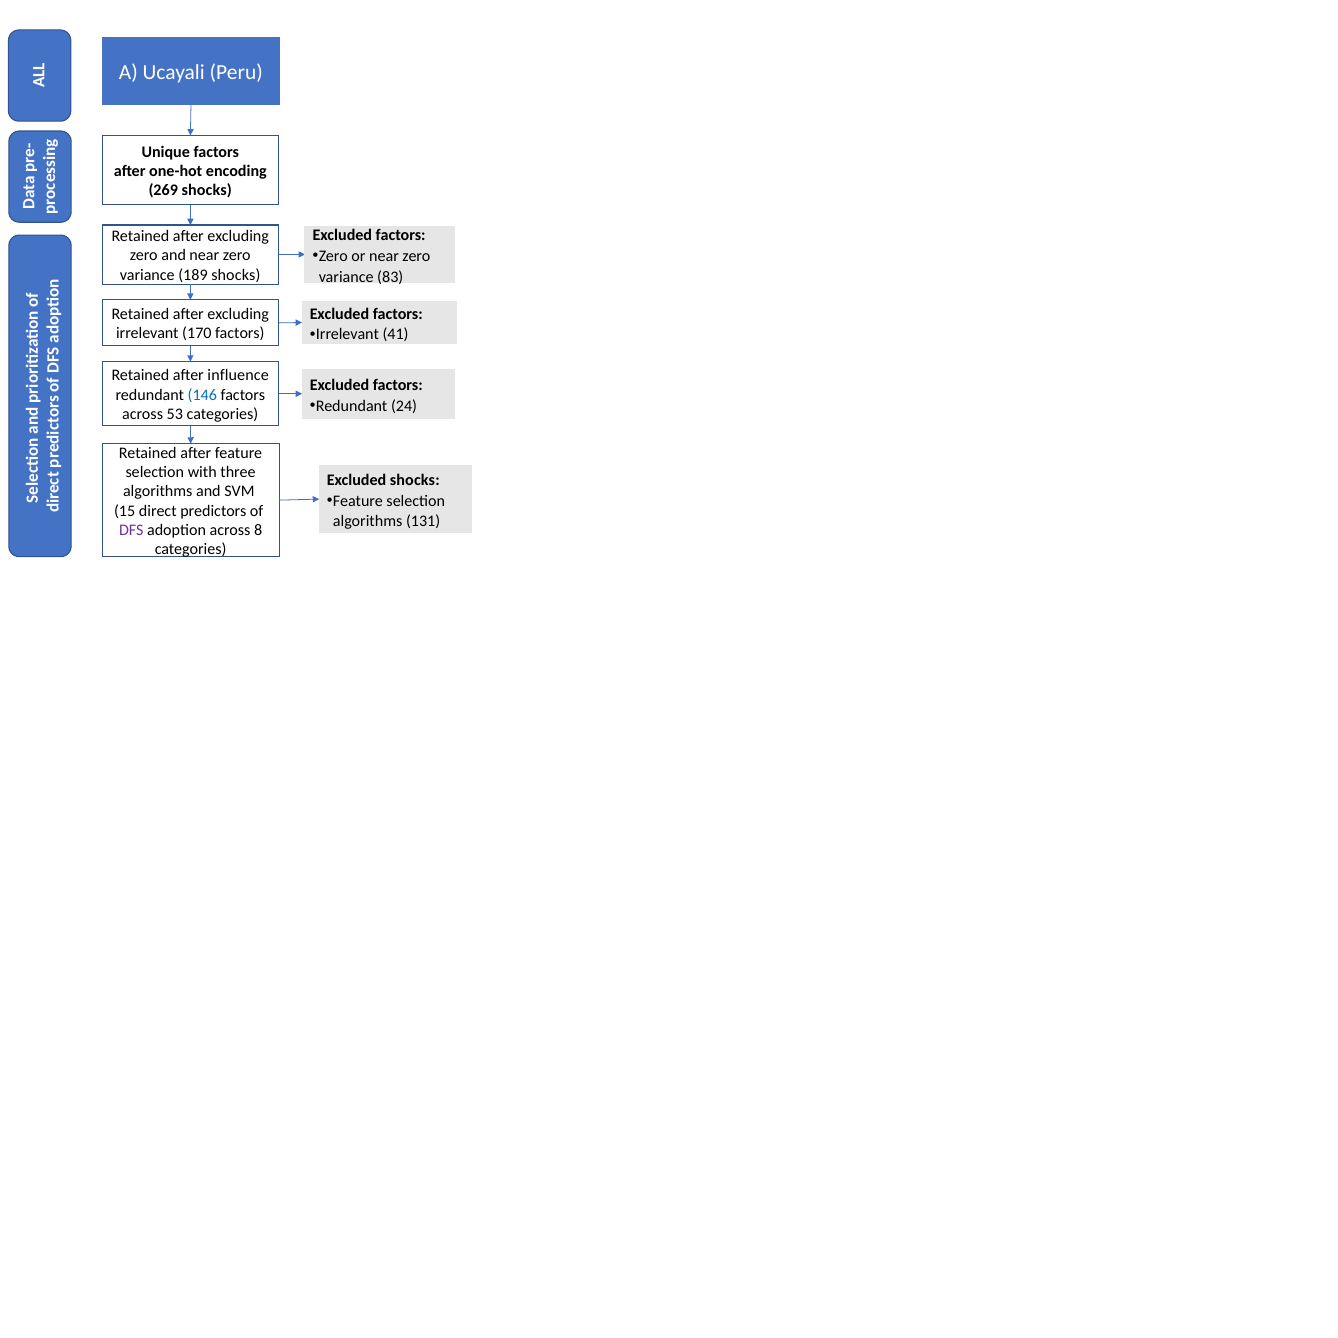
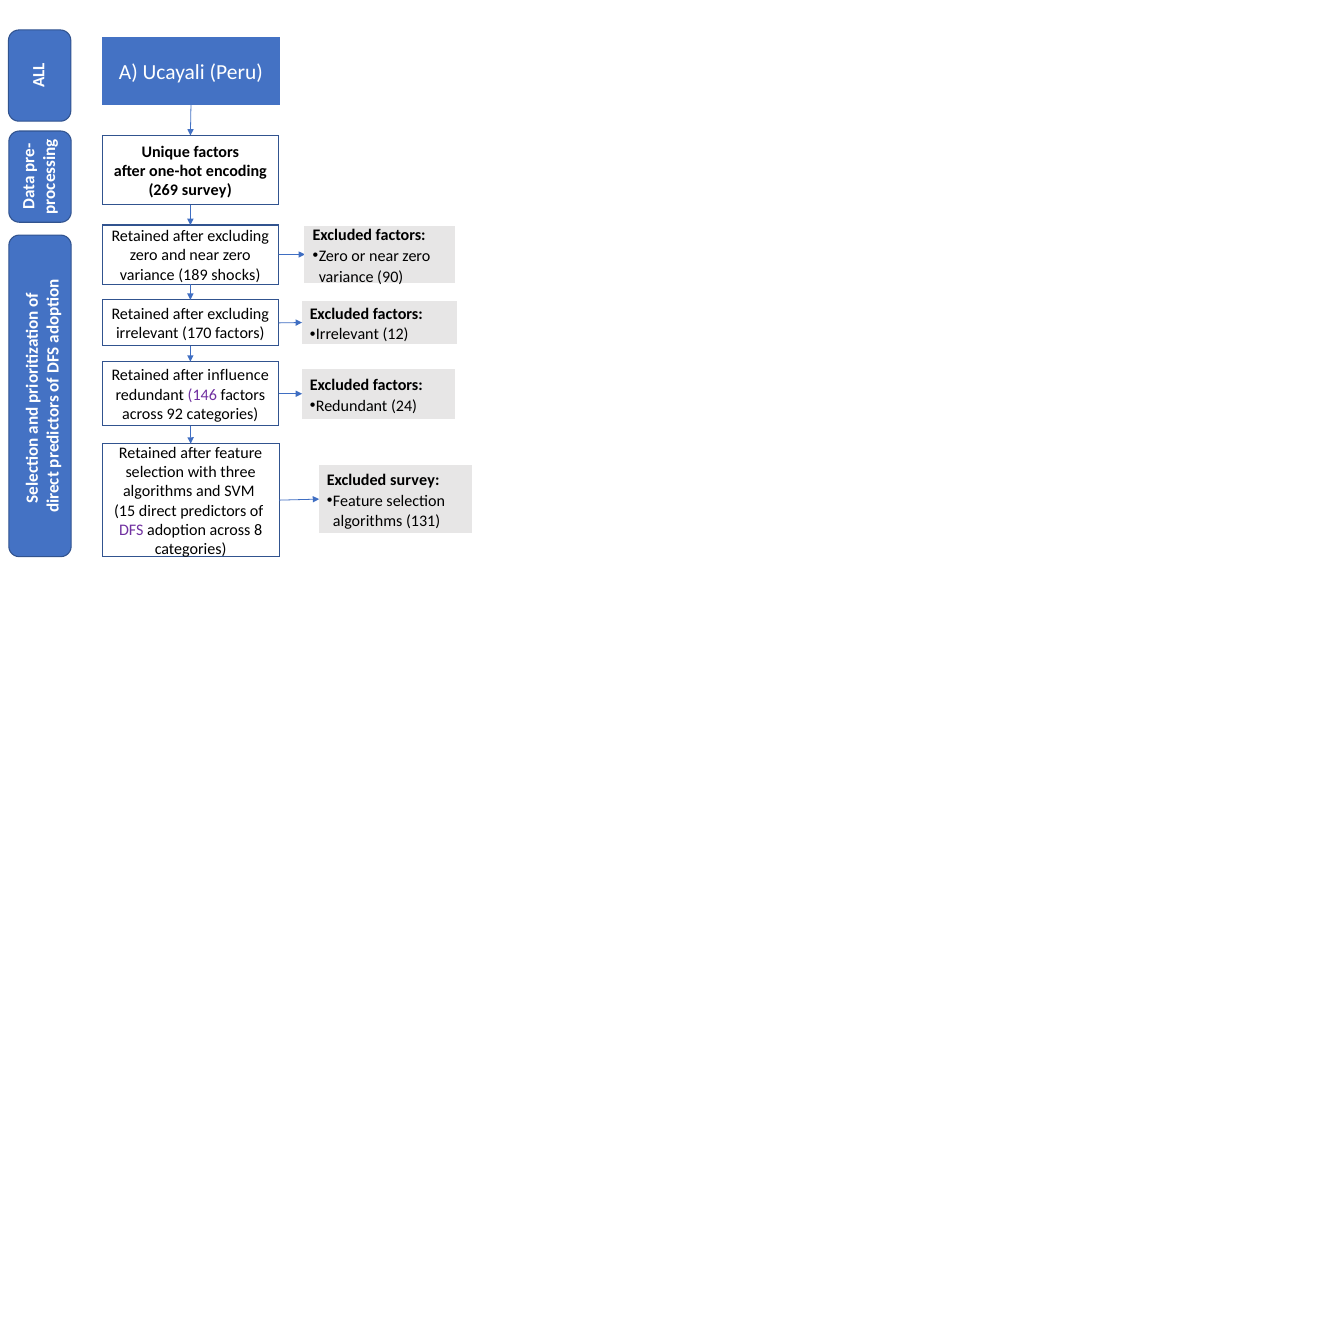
269 shocks: shocks -> survey (207, 190)
83: 83 -> 90 (390, 277)
41: 41 -> 12 (396, 335)
146 colour: blue -> purple (202, 395)
53: 53 -> 92 (175, 414)
Excluded shocks: shocks -> survey (415, 480)
